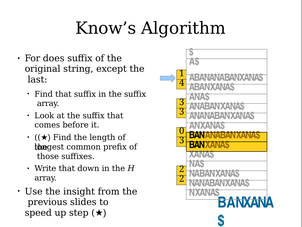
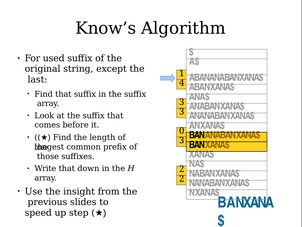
does: does -> used (54, 58)
